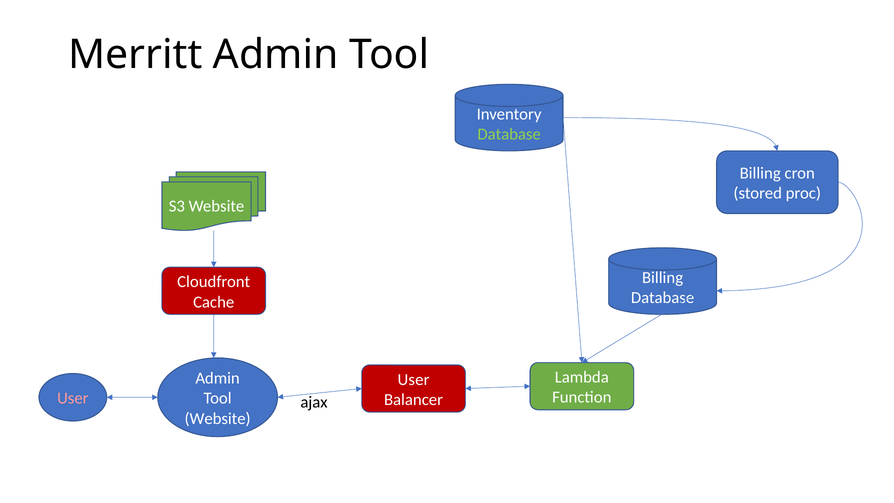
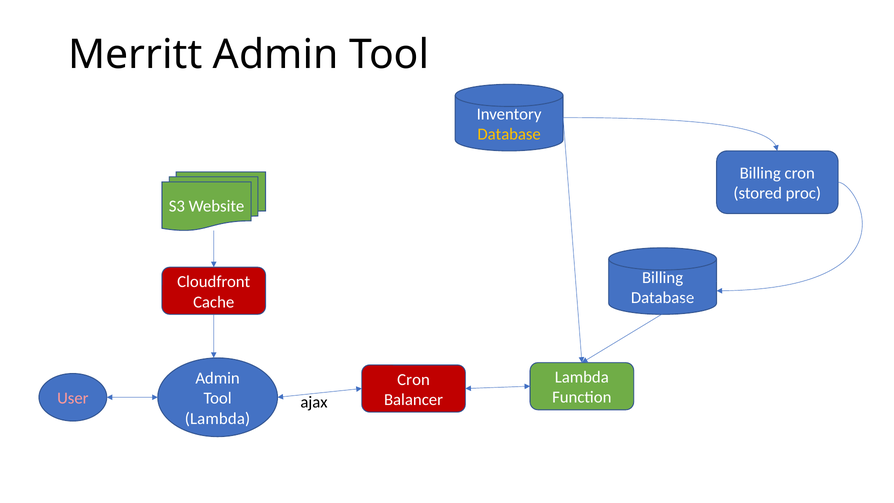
Database colour: light green -> yellow (509, 134)
User: User -> Cron (414, 380)
Website: Website -> Lambda (217, 418)
